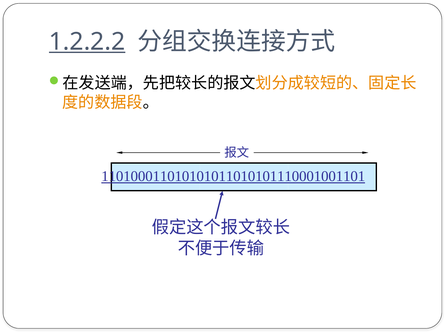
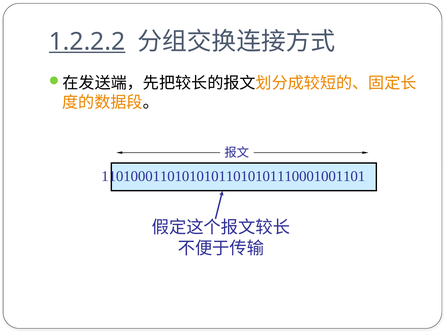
110100011010101011010101110001001101 underline: present -> none (233, 177)
